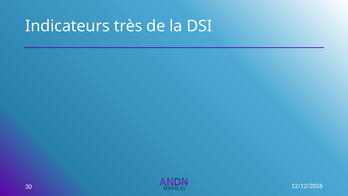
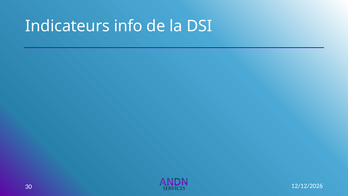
très: très -> info (128, 26)
